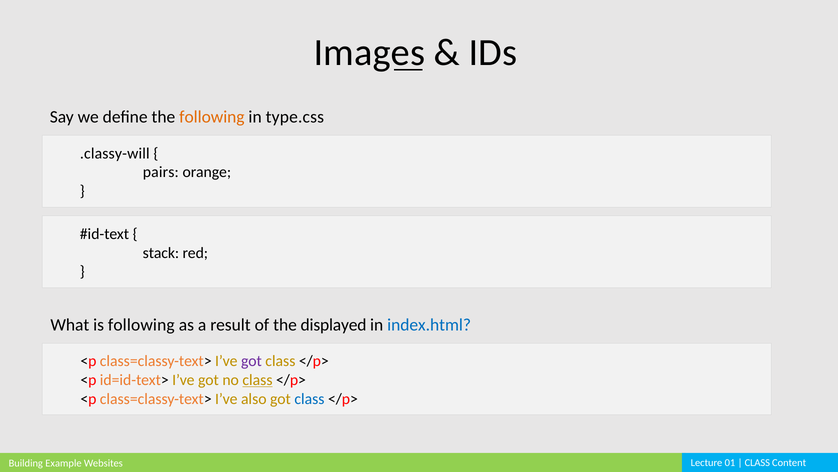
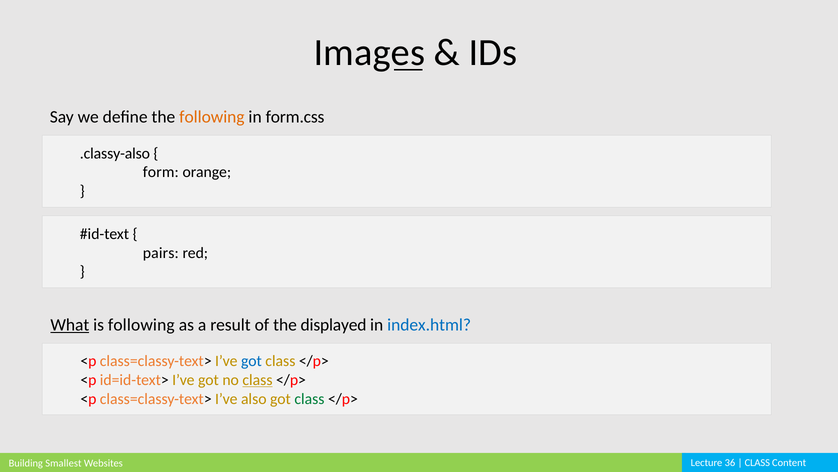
type.css: type.css -> form.css (295, 117)
.classy-will: .classy-will -> .classy-also (115, 153)
pairs: pairs -> form (161, 172)
stack: stack -> pairs (161, 253)
What underline: none -> present (70, 325)
got colour: purple -> blue (251, 361)
class colour: blue -> green (309, 398)
Example: Example -> Smallest (63, 463)
01: 01 -> 36 (730, 462)
